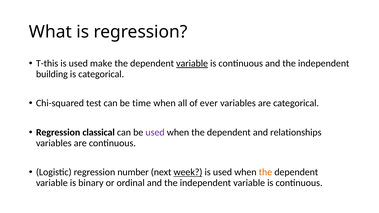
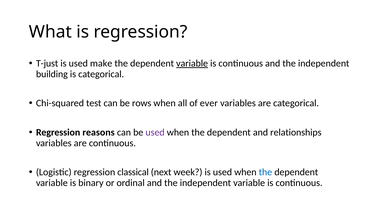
T-this: T-this -> T-just (47, 63)
time: time -> rows (142, 103)
classical: classical -> reasons (99, 133)
number: number -> classical (133, 172)
week underline: present -> none (188, 172)
the colour: orange -> blue (265, 172)
